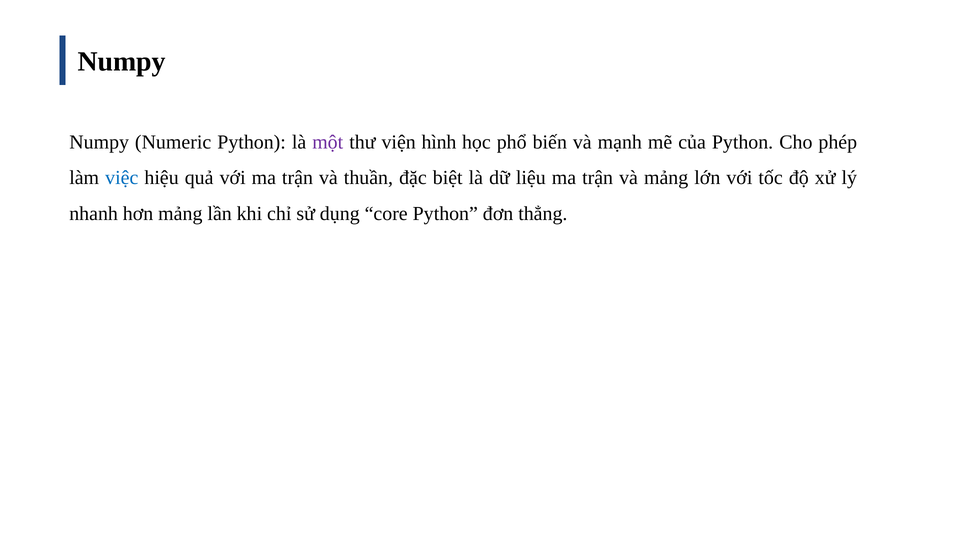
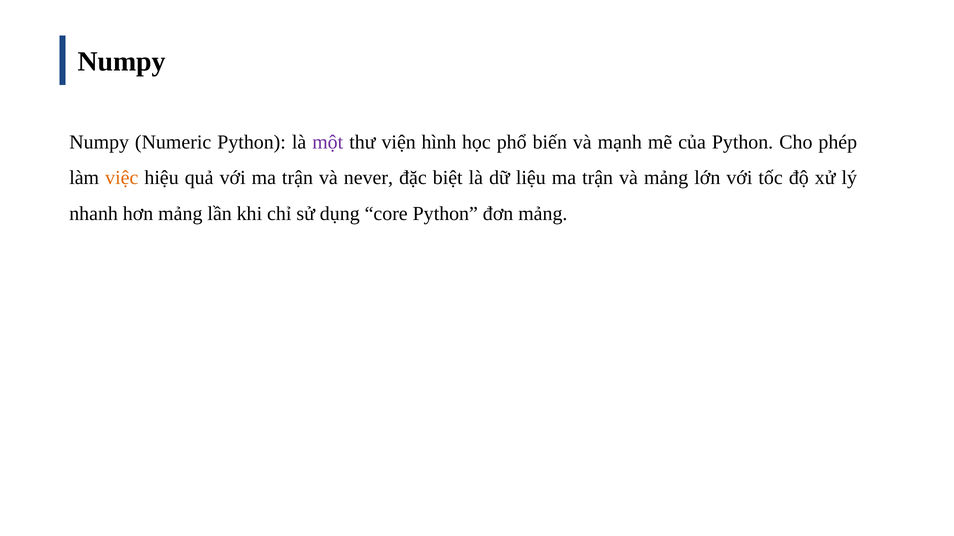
việc colour: blue -> orange (122, 178)
thuần: thuần -> never (368, 178)
đơn thẳng: thẳng -> mảng (543, 214)
